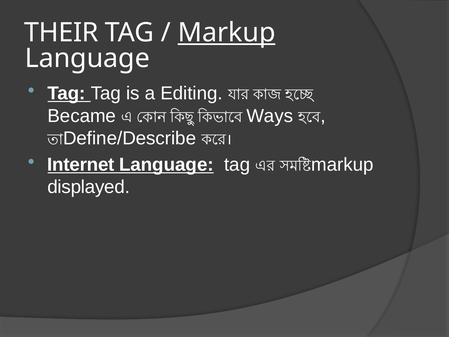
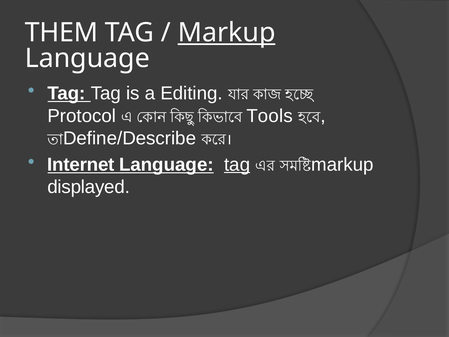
THEIR: THEIR -> THEM (61, 33)
Became: Became -> Protocol (82, 116)
Ways: Ways -> Tools (270, 116)
tag underline: none -> present (237, 164)
